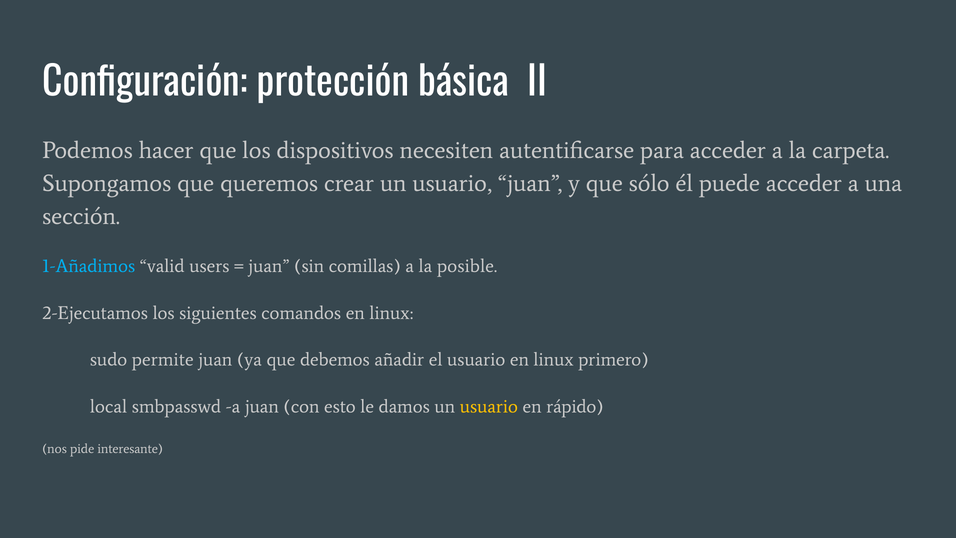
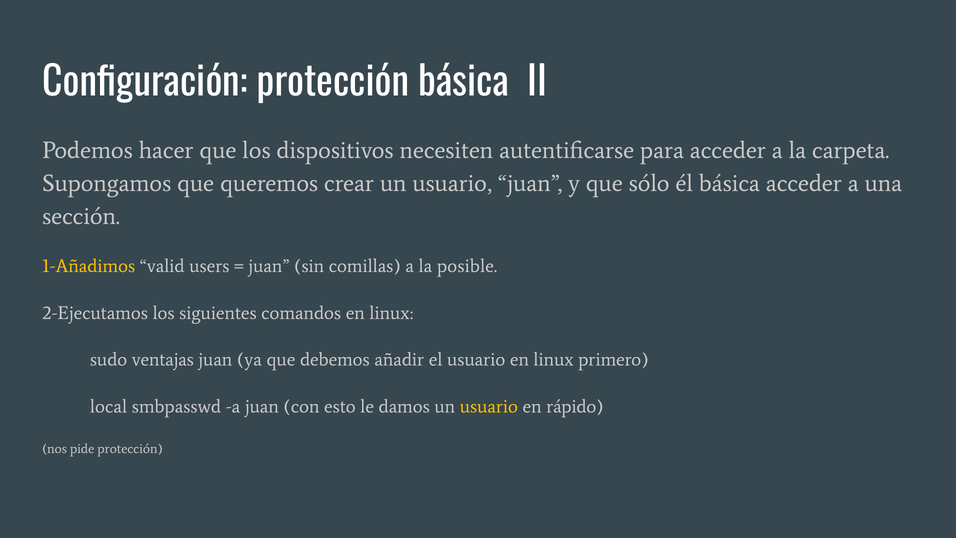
él puede: puede -> básica (729, 183)
1-Añadimos colour: light blue -> yellow (89, 266)
permite: permite -> ventajas (163, 360)
pide interesante: interesante -> protección (130, 449)
